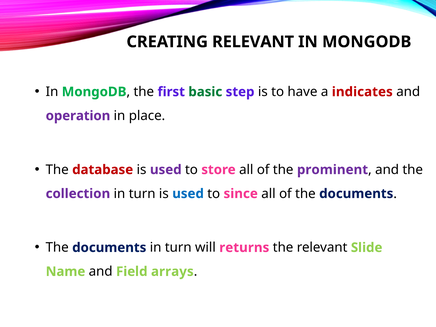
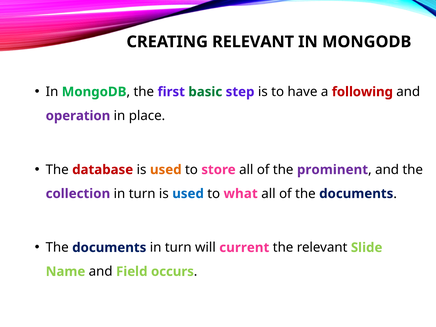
indicates: indicates -> following (362, 92)
used colour: purple -> orange (166, 170)
since: since -> what (241, 194)
returns: returns -> current (244, 248)
arrays: arrays -> occurs (172, 272)
